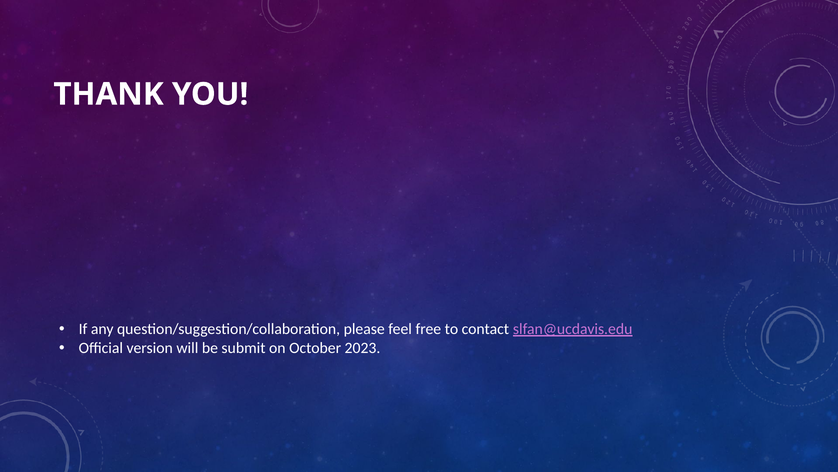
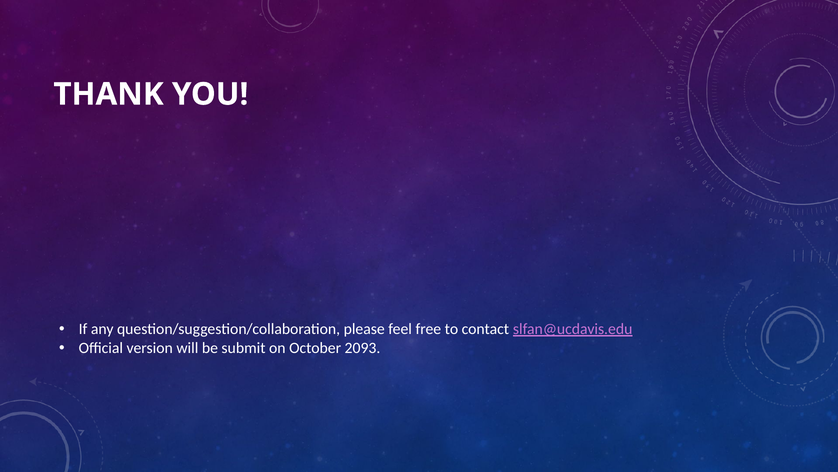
2023: 2023 -> 2093 (362, 348)
